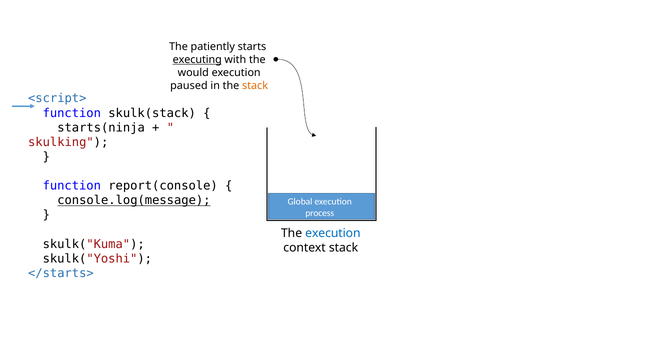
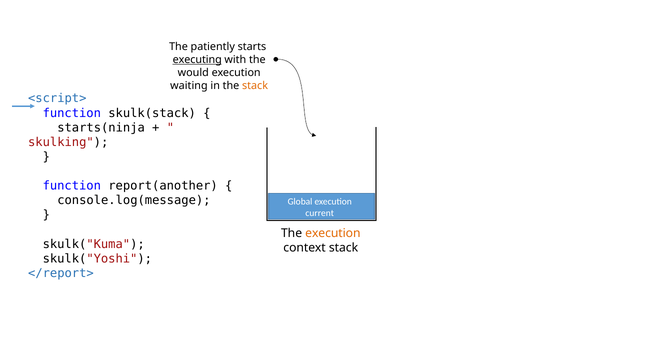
paused: paused -> waiting (189, 85)
report(console: report(console -> report(another (163, 186)
console.log(message underline: present -> none (134, 200)
process: process -> current (320, 213)
execution colour: blue -> orange (333, 233)
</starts>: </starts> -> </report> (61, 273)
